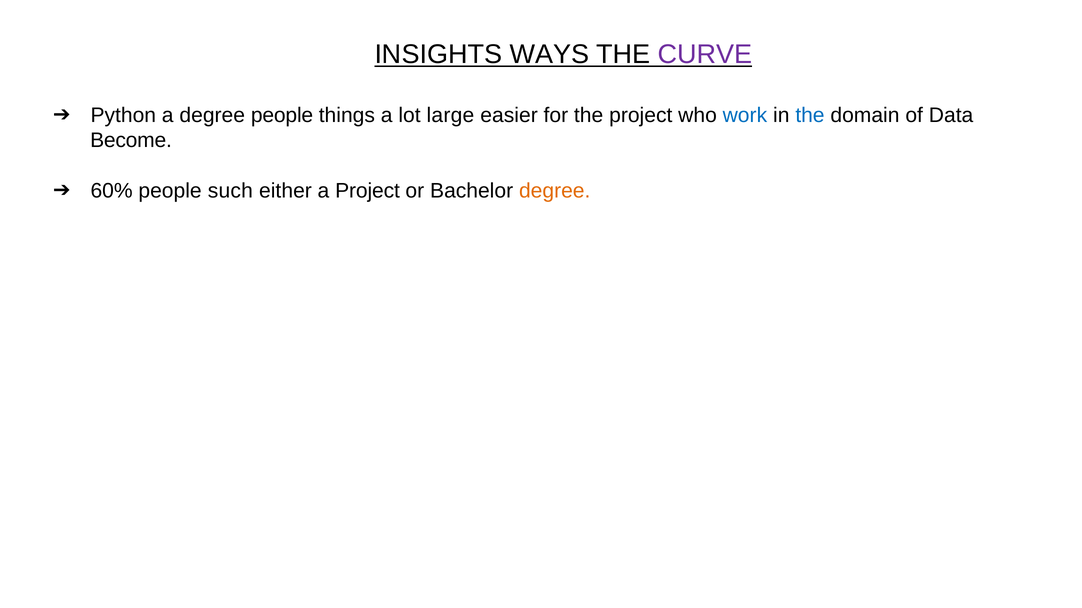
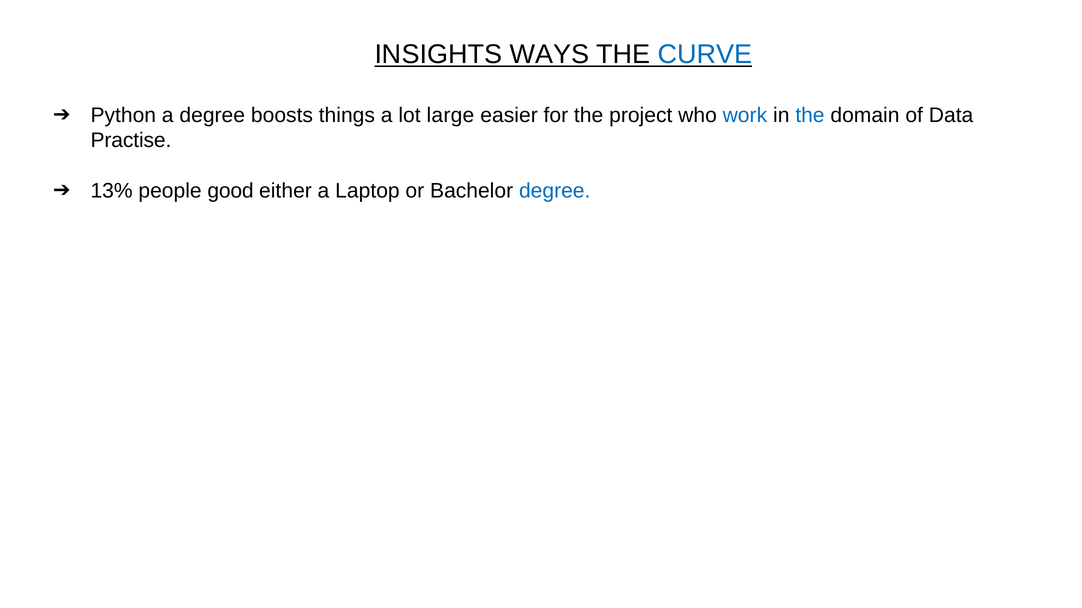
CURVE colour: purple -> blue (705, 55)
degree people: people -> boosts (282, 115)
Become: Become -> Practise (131, 141)
60%: 60% -> 13% (112, 191)
such: such -> good (231, 191)
a Project: Project -> Laptop (367, 191)
degree colour: orange -> blue (555, 191)
